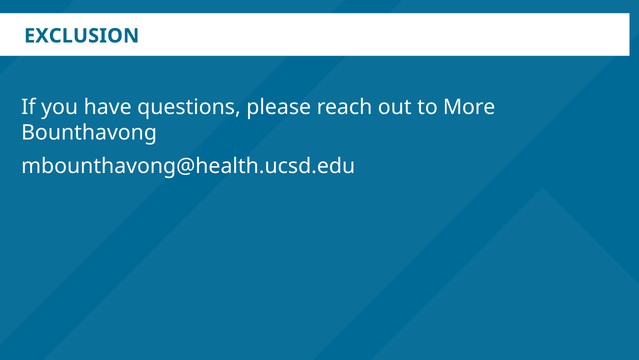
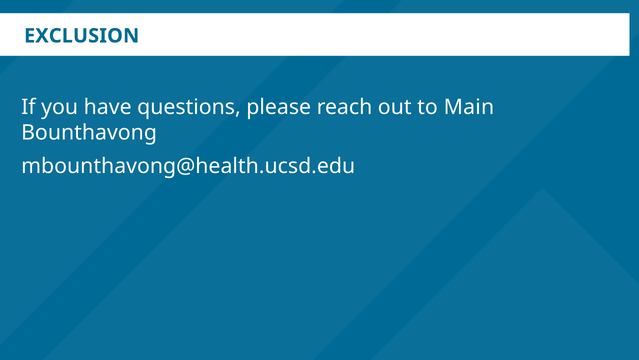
More: More -> Main (469, 107)
